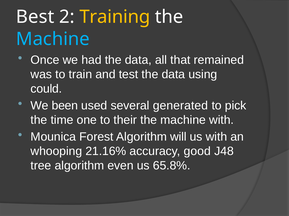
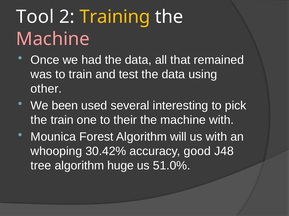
Best: Best -> Tool (35, 17)
Machine colour: light blue -> pink (53, 39)
could: could -> other (46, 89)
generated: generated -> interesting (181, 106)
the time: time -> train (62, 120)
21.16%: 21.16% -> 30.42% (106, 152)
even: even -> huge (121, 166)
65.8%: 65.8% -> 51.0% (172, 166)
